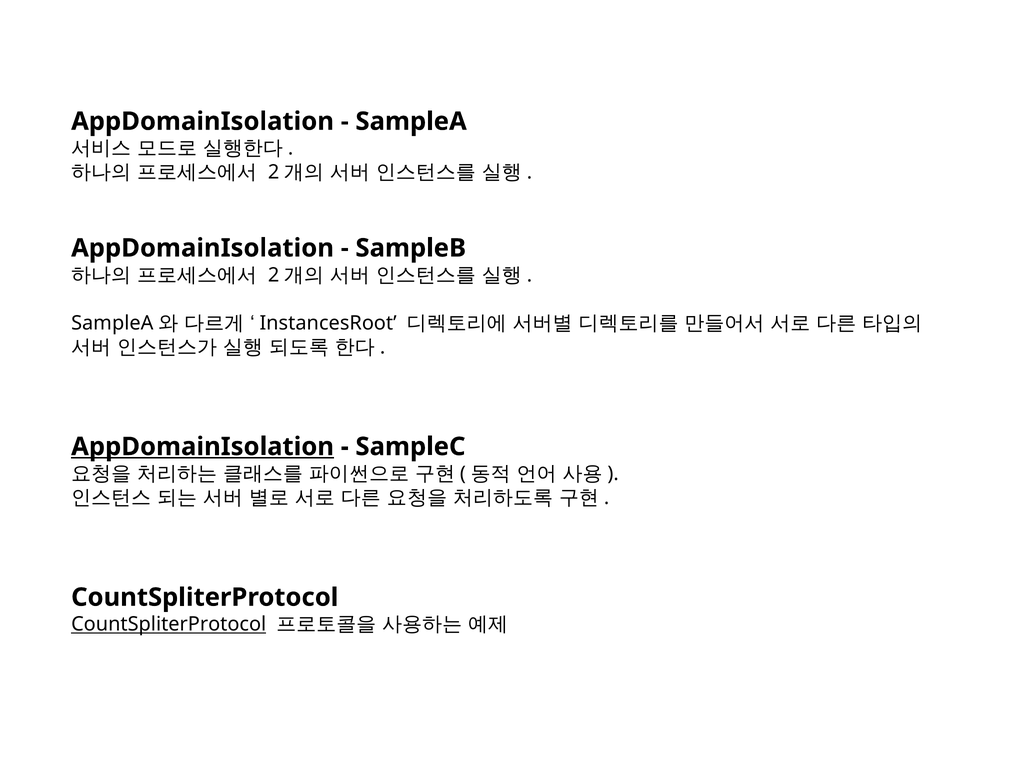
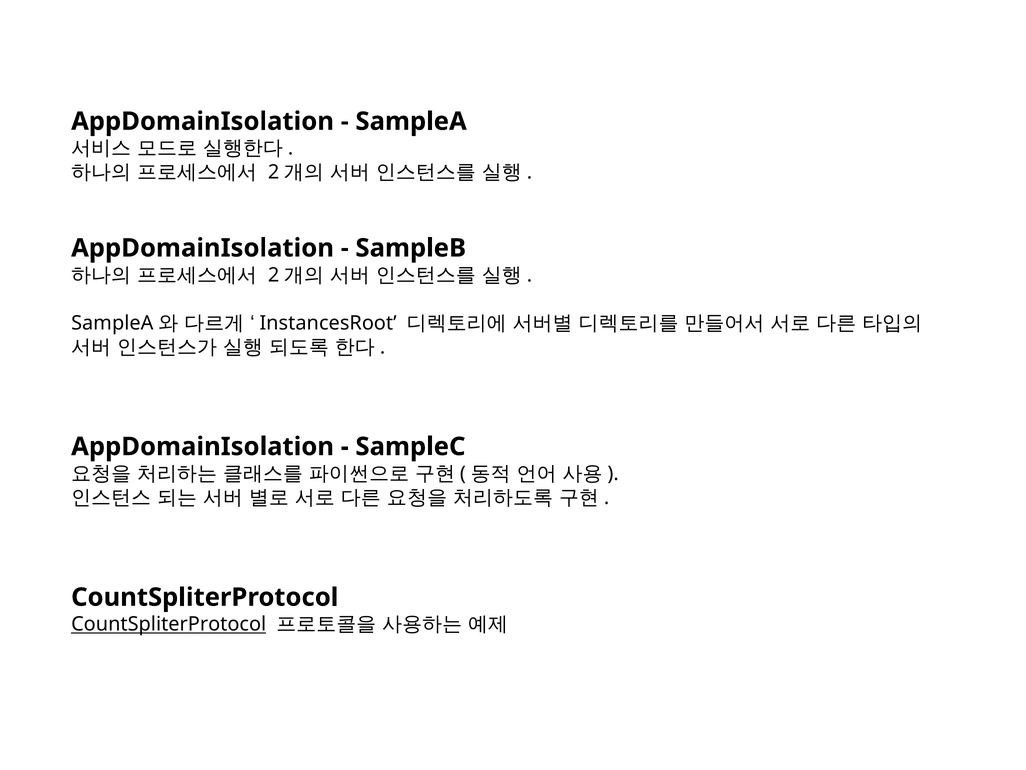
AppDomainIsolation underline: present -> none (203, 446)
